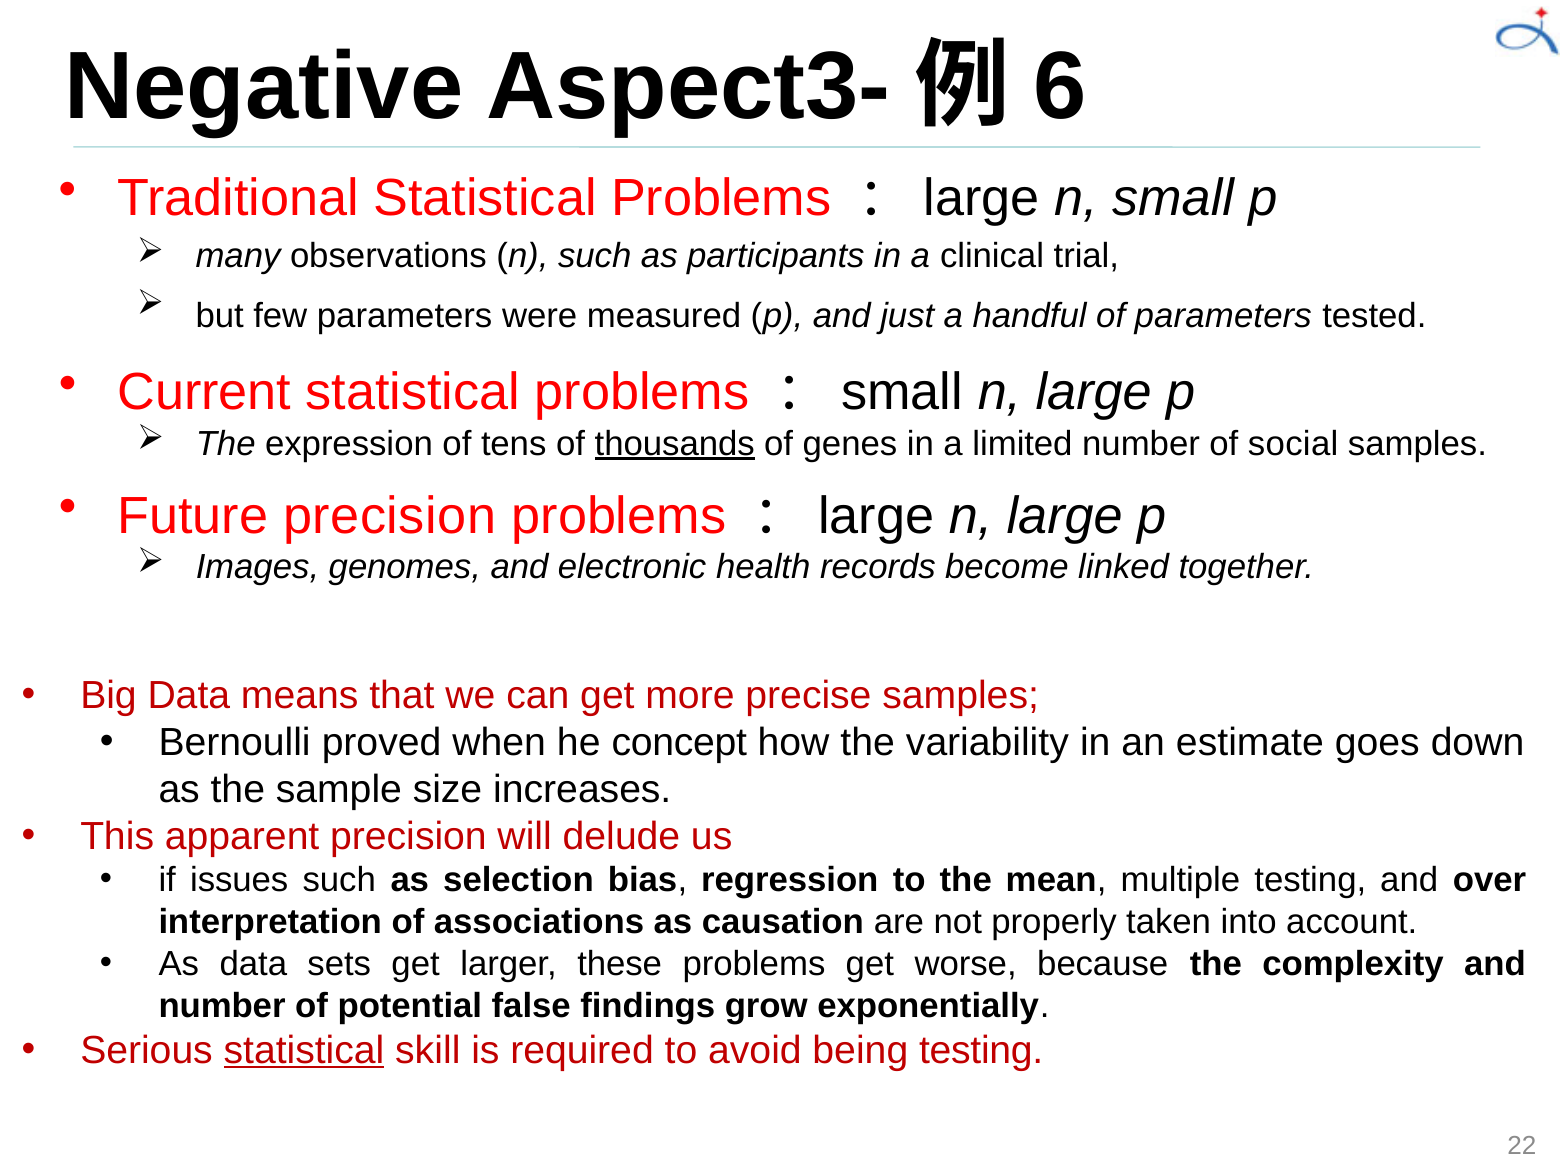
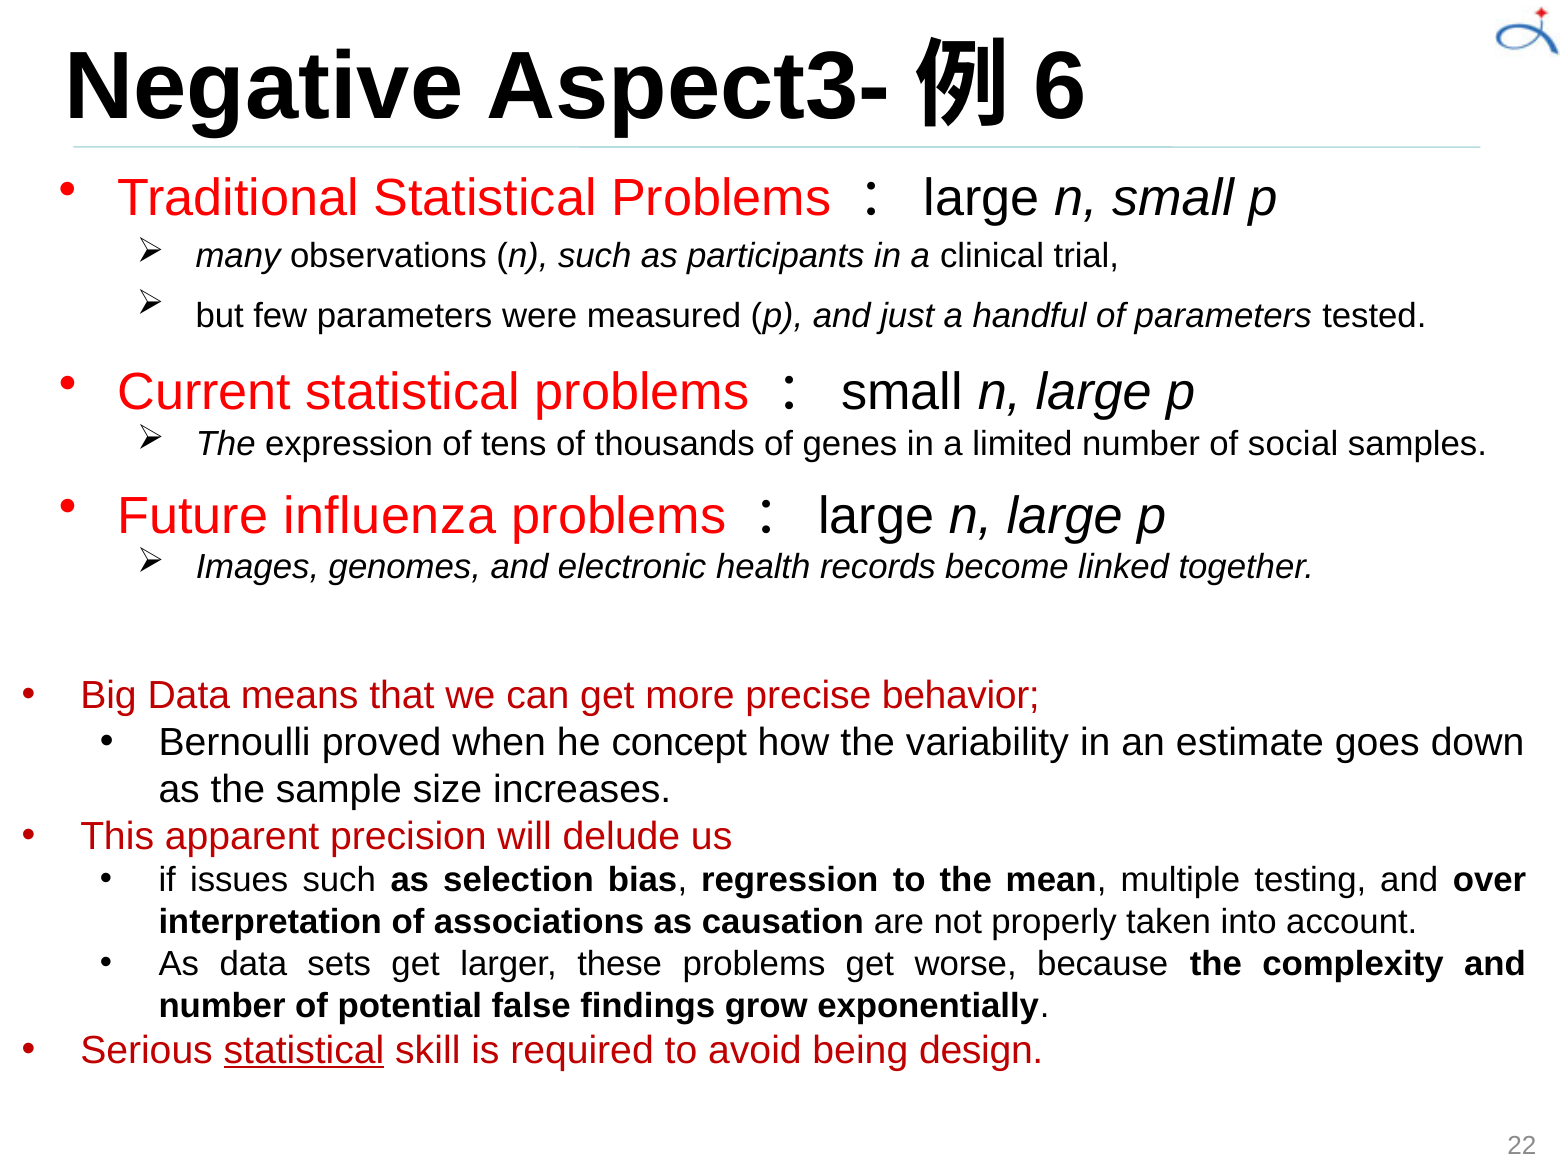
thousands underline: present -> none (675, 443)
Future precision: precision -> influenza (390, 516)
precise samples: samples -> behavior (961, 695)
being testing: testing -> design (981, 1050)
